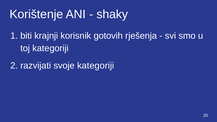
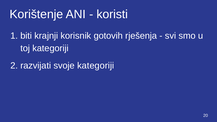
shaky: shaky -> koristi (112, 14)
